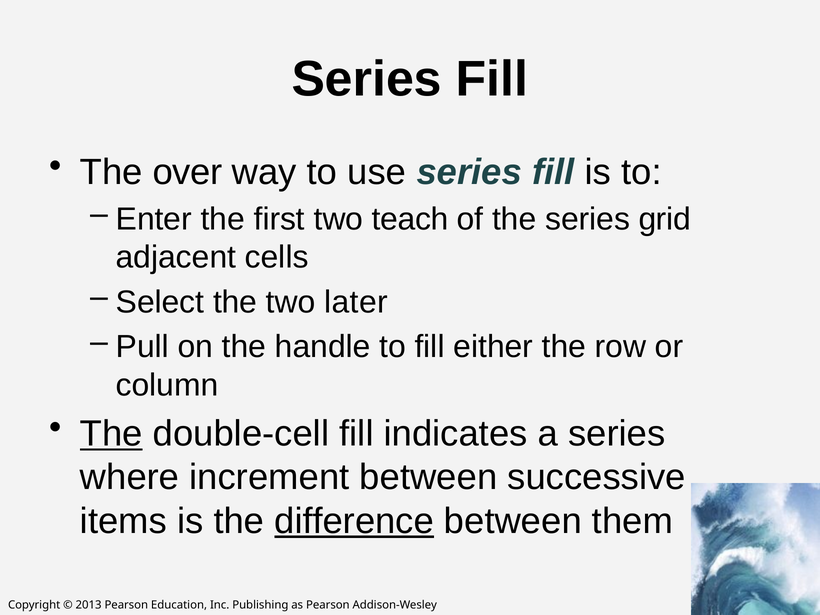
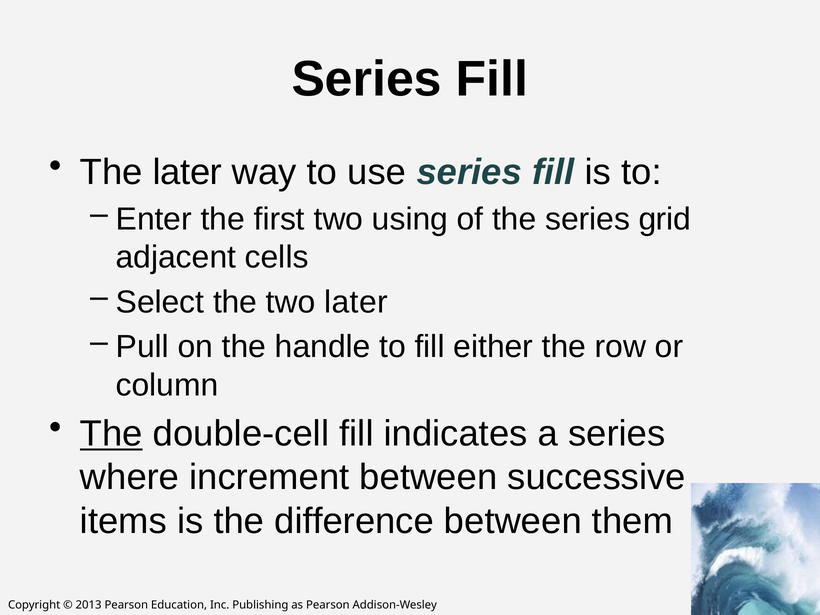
The over: over -> later (187, 172)
teach: teach -> using (410, 219)
difference underline: present -> none (354, 521)
